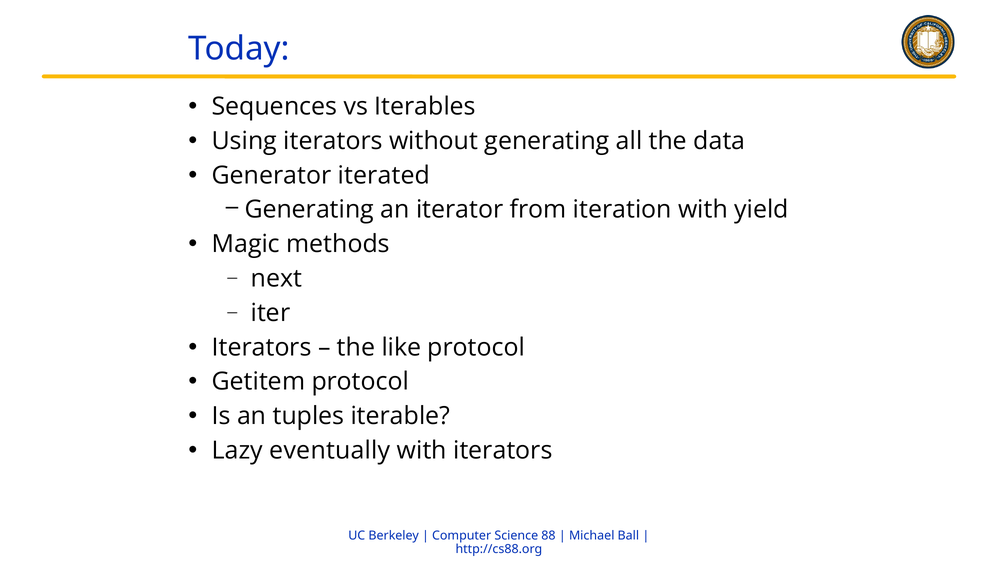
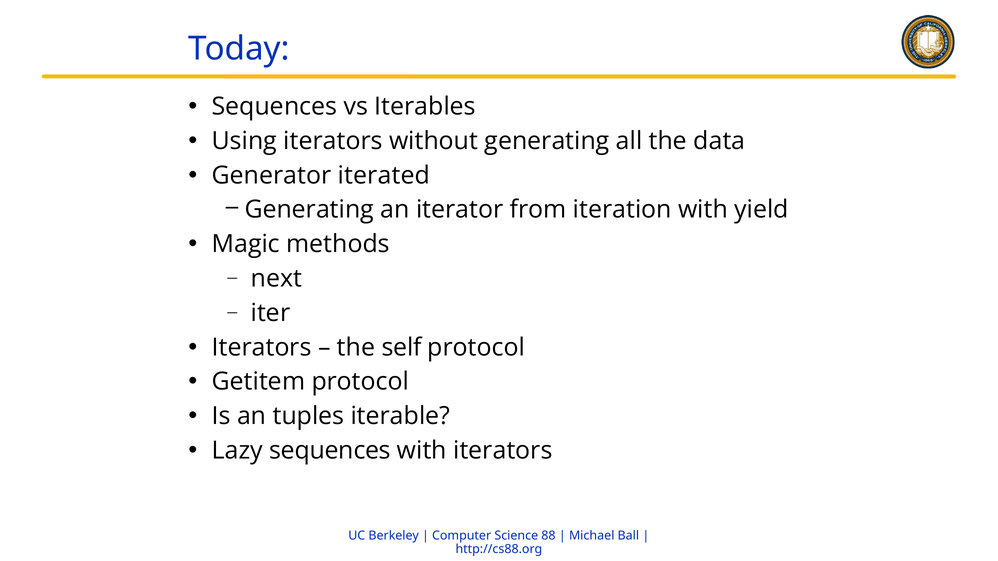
like: like -> self (402, 348)
Lazy eventually: eventually -> sequences (330, 451)
